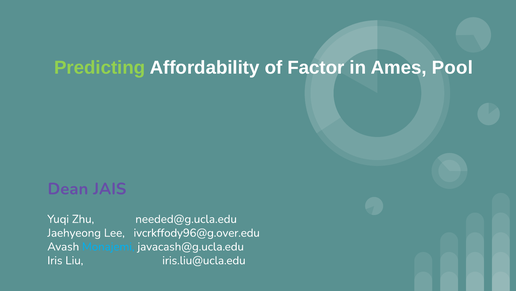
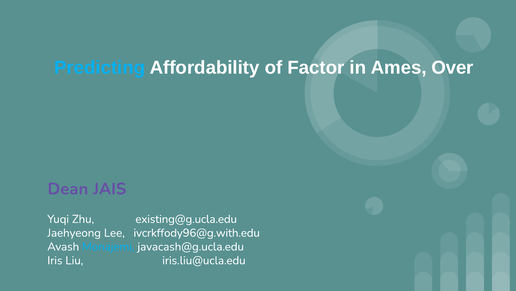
Predicting colour: light green -> light blue (100, 67)
Pool: Pool -> Over (453, 67)
needed@g.ucla.edu: needed@g.ucla.edu -> existing@g.ucla.edu (186, 219)
ivcrkffody96@g.over.edu: ivcrkffody96@g.over.edu -> ivcrkffody96@g.with.edu (197, 232)
